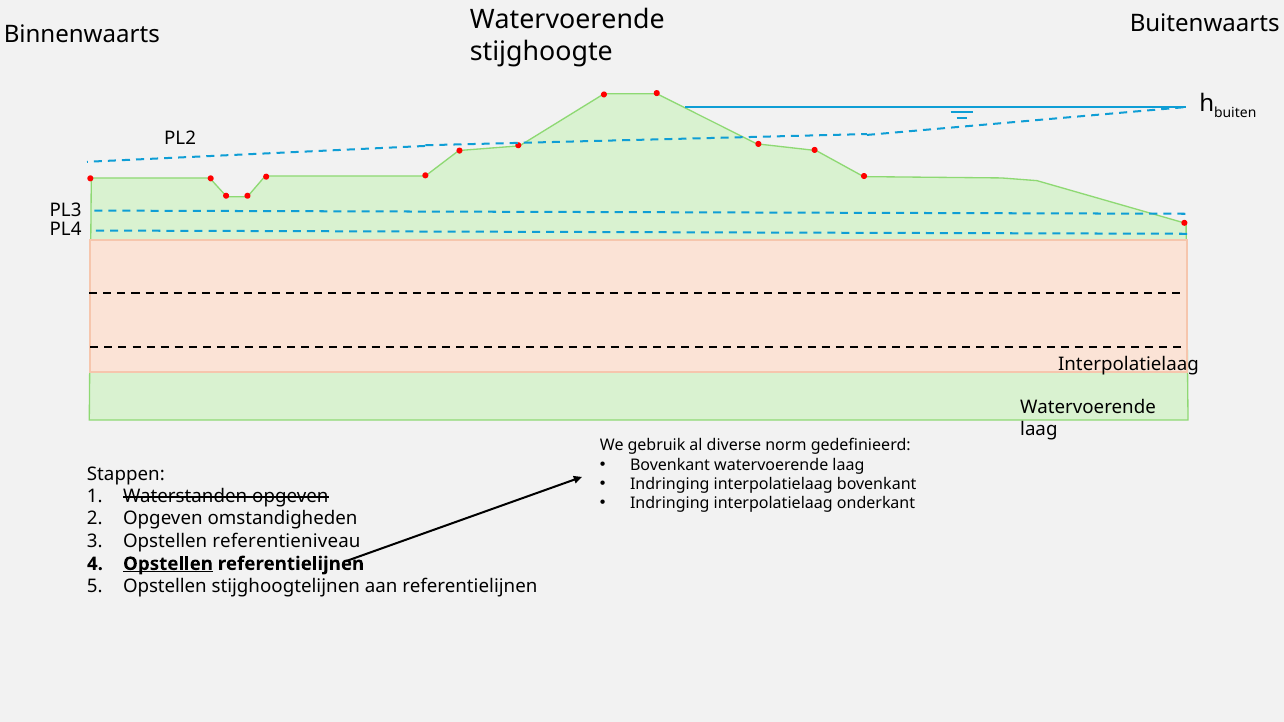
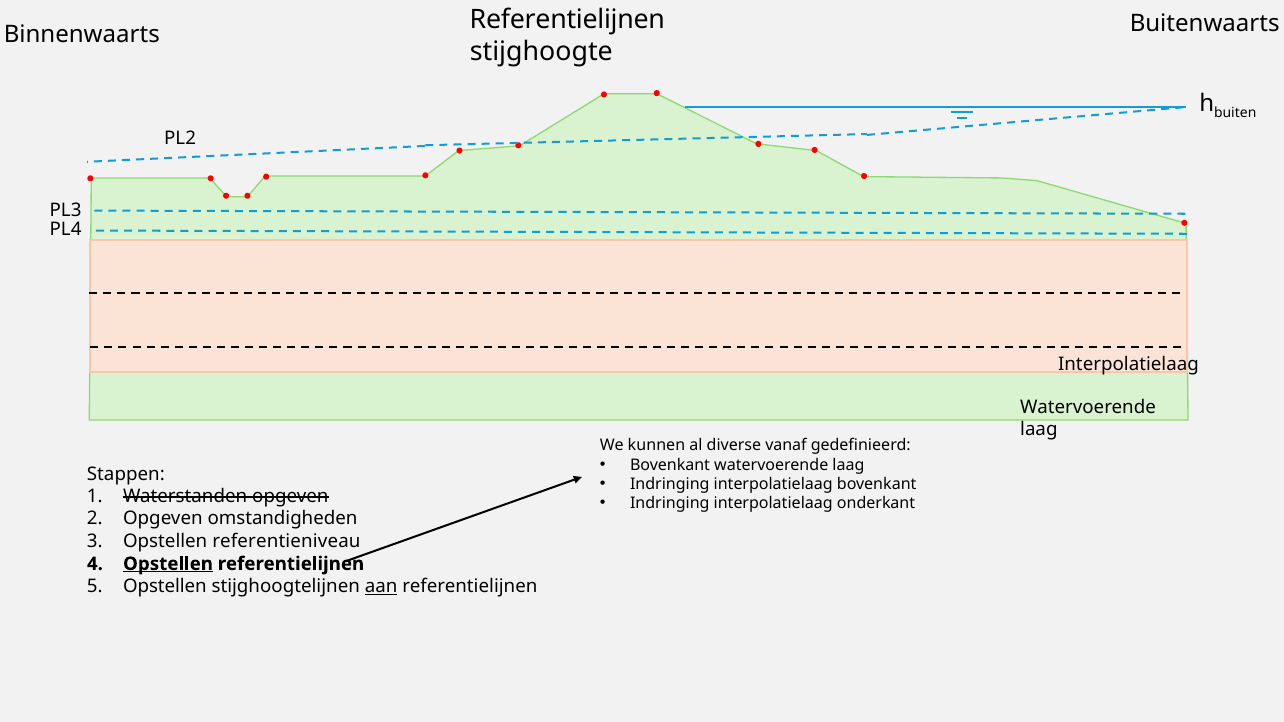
Watervoerende: Watervoerende -> Referentielijnen (567, 19)
gebruik: gebruik -> kunnen (656, 446)
norm: norm -> vanaf (786, 446)
aan underline: none -> present (381, 586)
